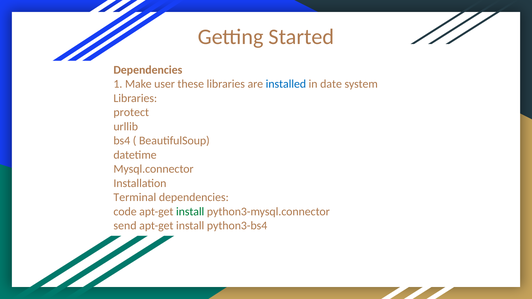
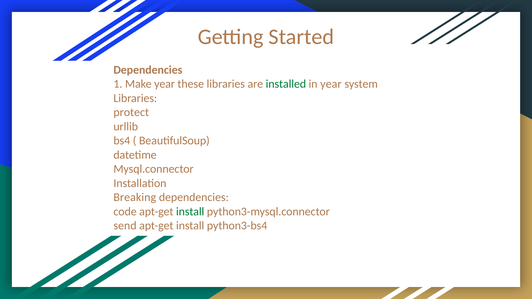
Make user: user -> year (165, 84)
installed colour: blue -> green (286, 84)
in date: date -> year (331, 84)
Terminal: Terminal -> Breaking (135, 198)
